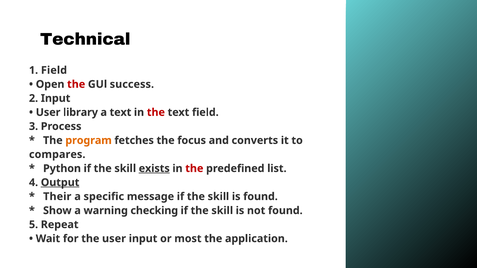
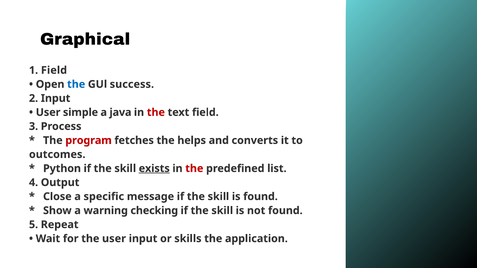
Technical: Technical -> Graphical (85, 39)
the colour: red -> blue (76, 84)
library: library -> simple (81, 112)
a text: text -> java (120, 112)
program colour: orange -> red (89, 141)
focus: focus -> helps (192, 141)
compares: compares -> outcomes (57, 155)
Output underline: present -> none (60, 183)
Their: Their -> Close (57, 197)
most: most -> skills (188, 239)
